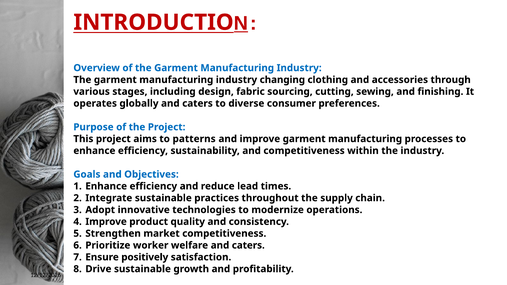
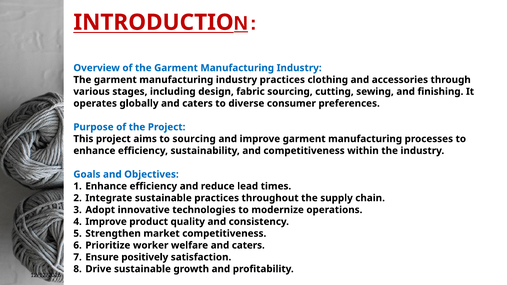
industry changing: changing -> practices (282, 80)
to patterns: patterns -> sourcing (194, 139)
